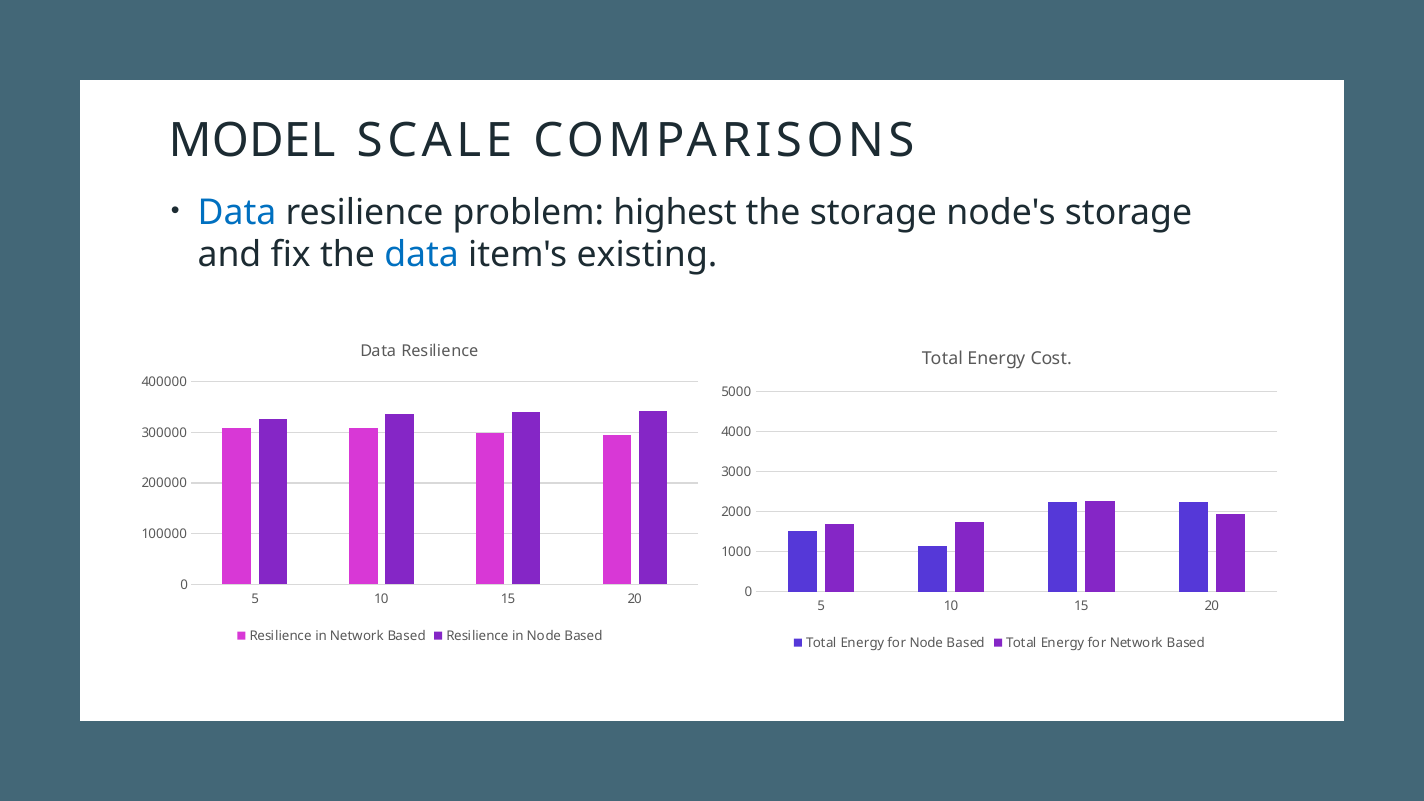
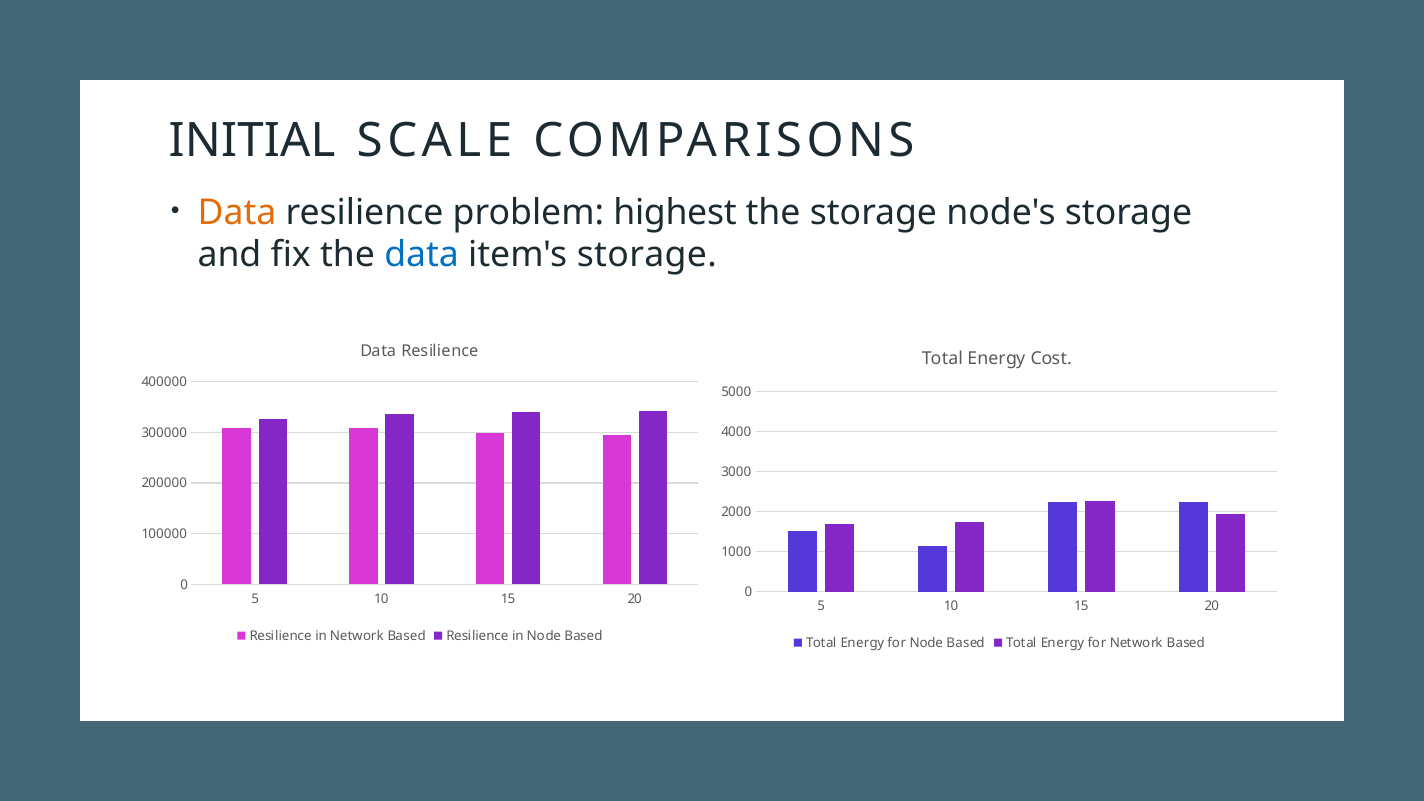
MODEL: MODEL -> INITIAL (252, 140)
Data colour: blue -> orange (237, 212)
item's existing: existing -> storage (647, 255)
